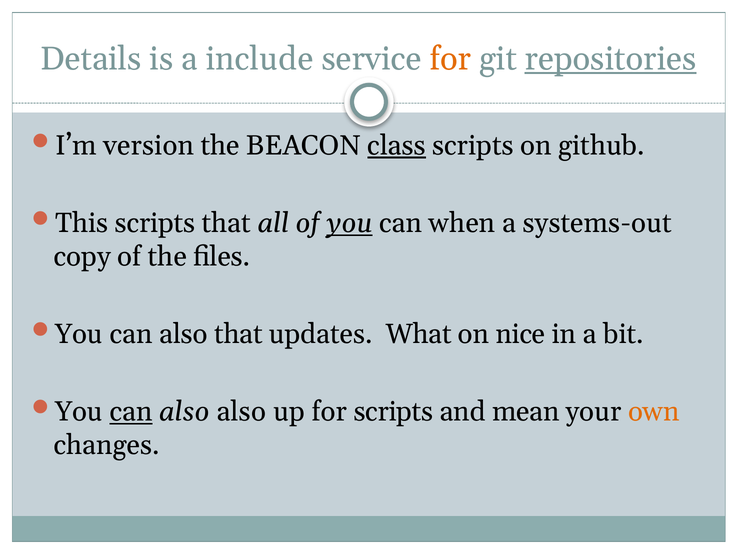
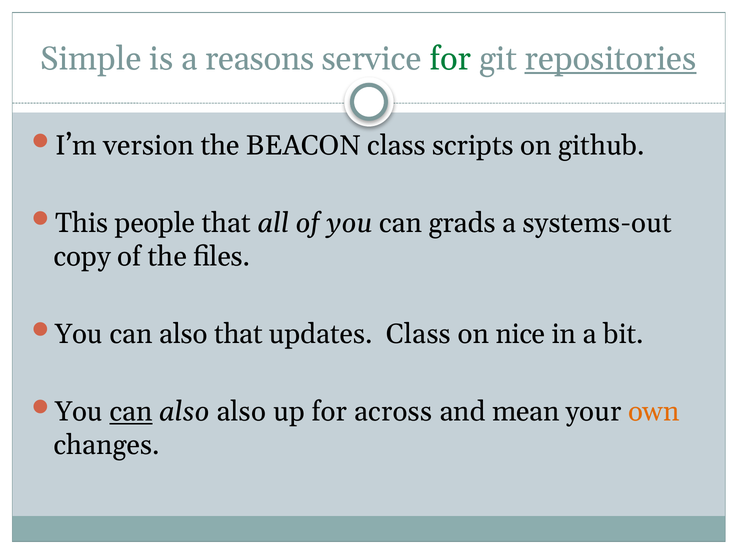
Details: Details -> Simple (91, 59)
include: include -> reasons (260, 59)
for colour: orange -> green (450, 59)
class underline: present -> none (397, 145)
This scripts: scripts -> people (155, 223)
you underline: present -> none (350, 223)
when: when -> grads (462, 223)
updates What: What -> Class (418, 334)
for scripts: scripts -> across (393, 411)
